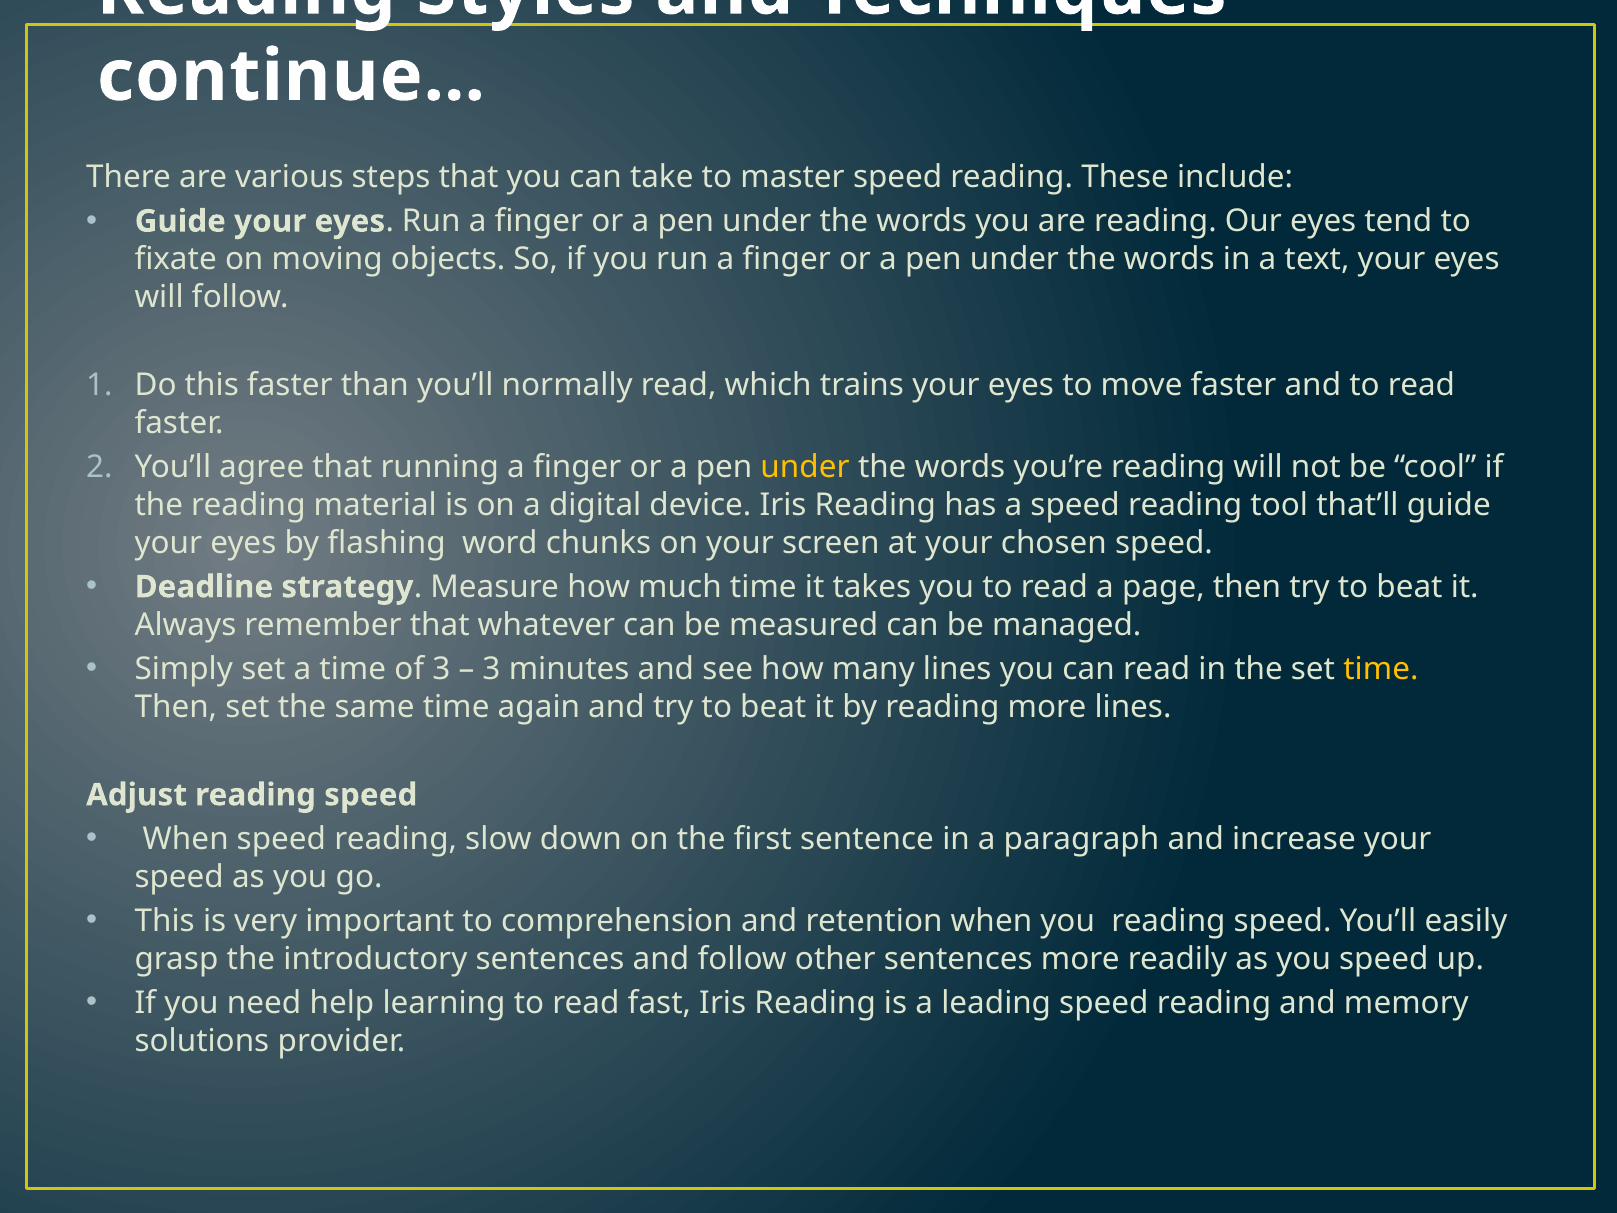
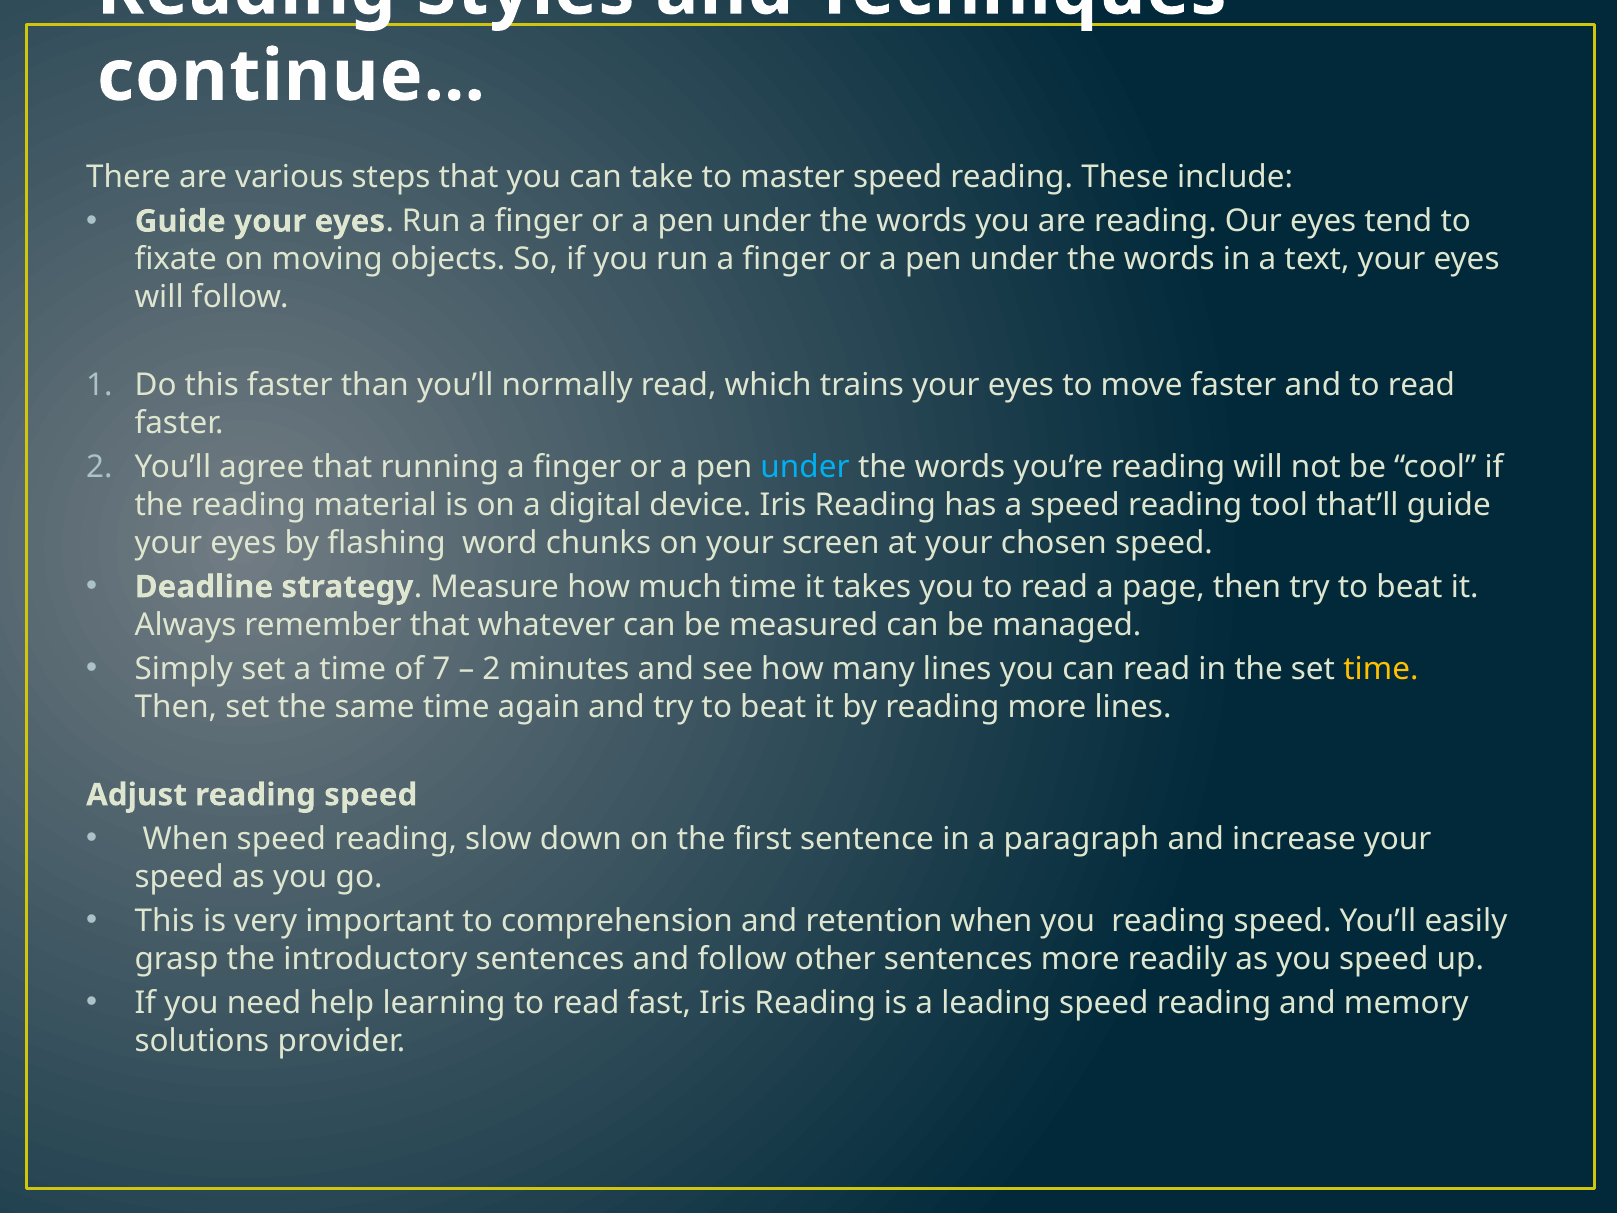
under colour: yellow -> light blue (805, 467)
of 3: 3 -> 7 (441, 669)
3: 3 -> 2 (491, 669)
